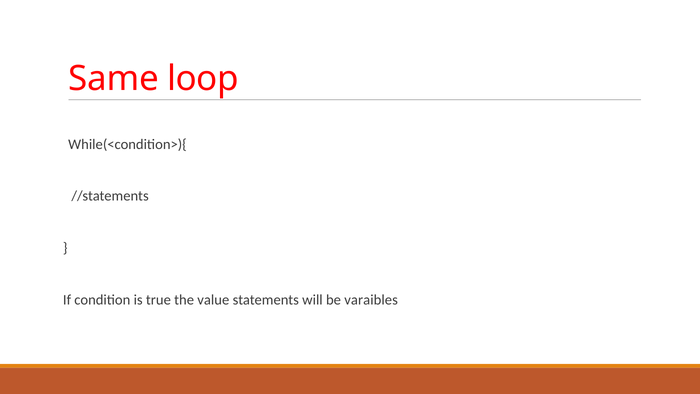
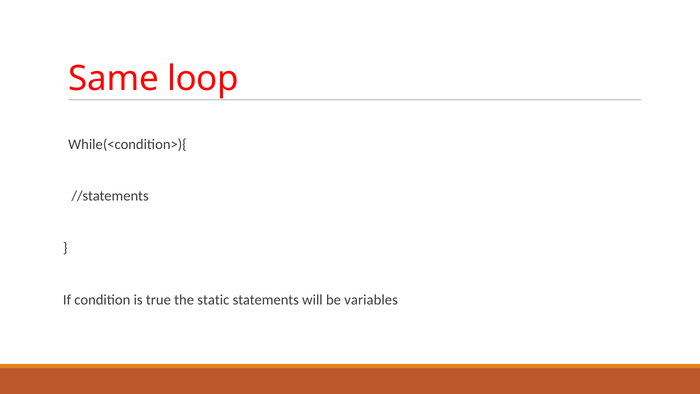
value: value -> static (213, 300)
varaibles: varaibles -> variables (371, 300)
